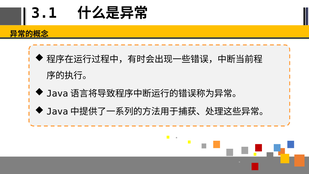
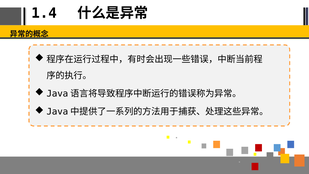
3.1: 3.1 -> 1.4 (44, 13)
